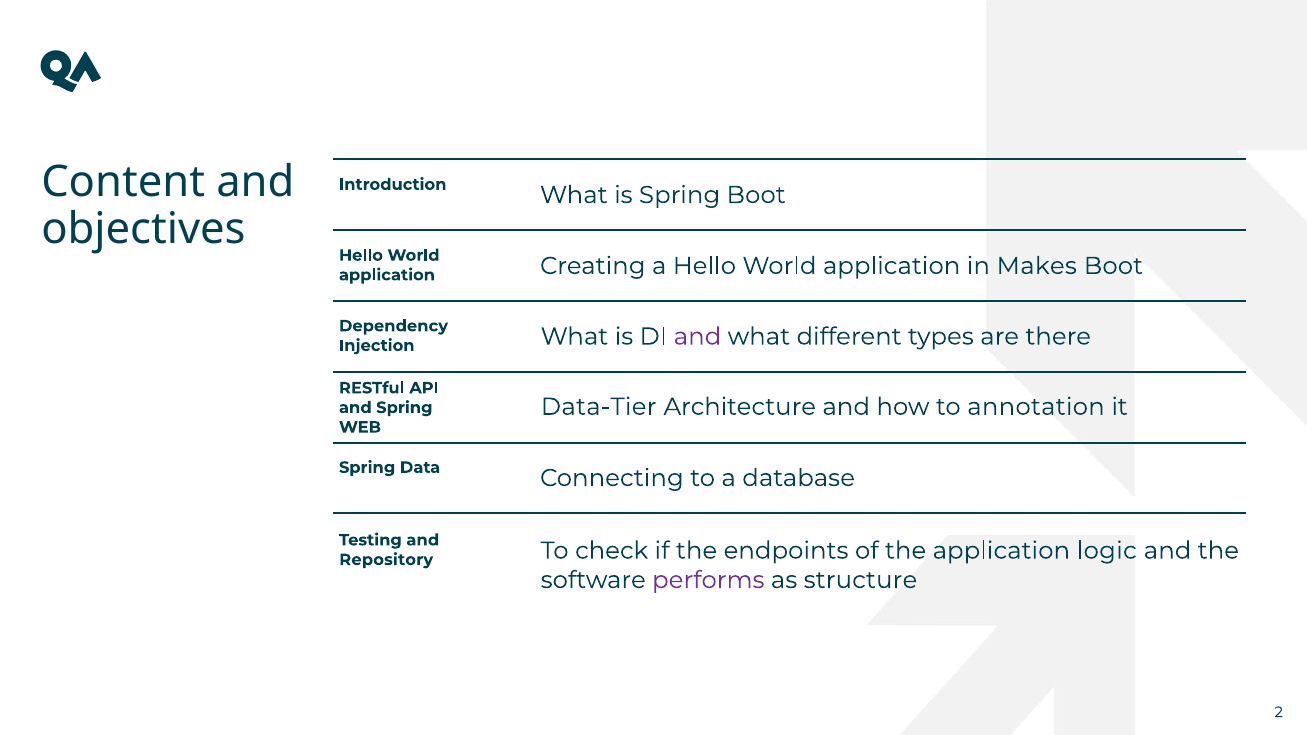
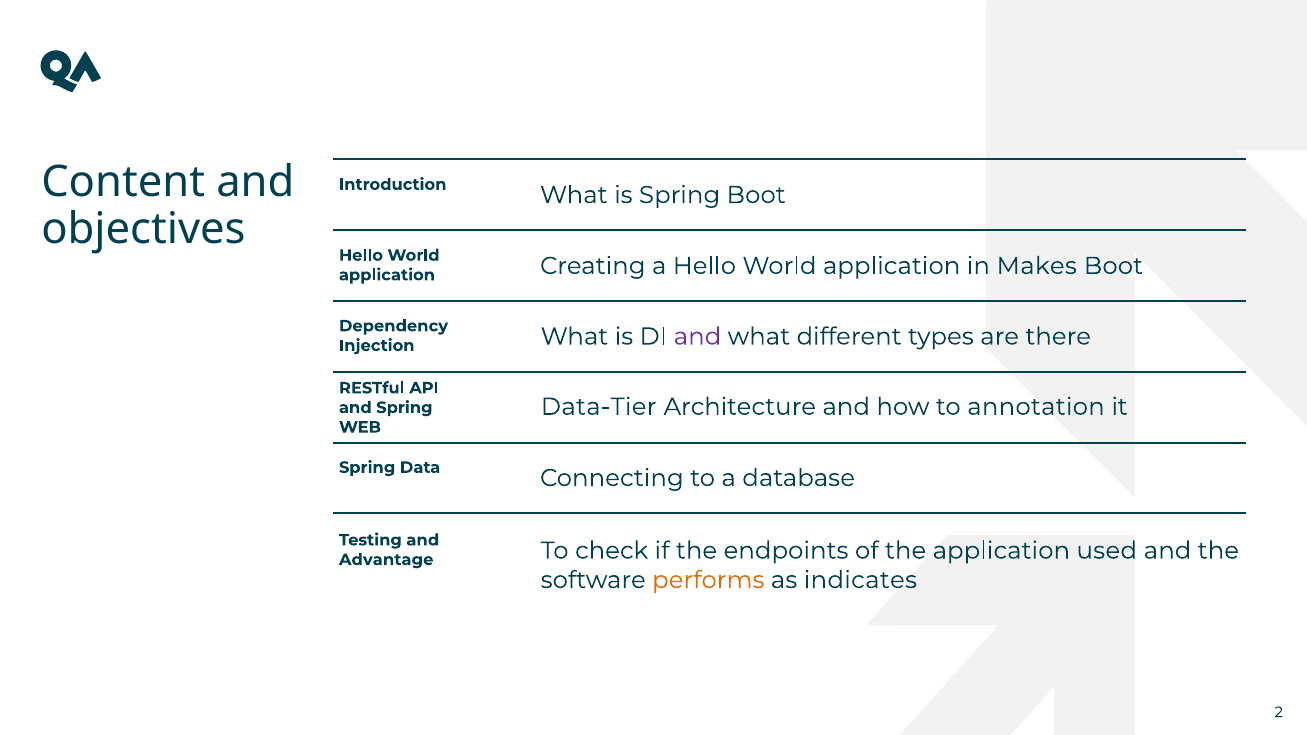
Repository: Repository -> Advantage (386, 560)
logic: logic -> used (1107, 551)
performs colour: purple -> orange (708, 580)
structure: structure -> indicates (860, 580)
